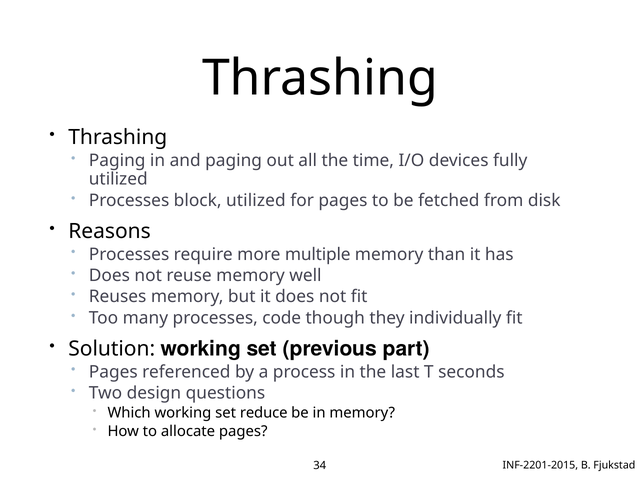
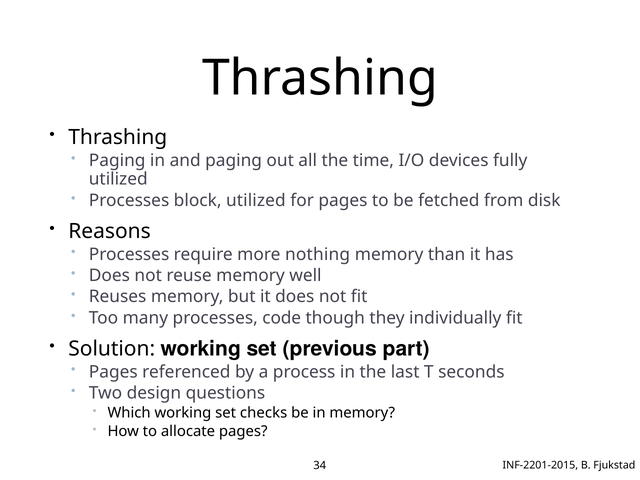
multiple: multiple -> nothing (318, 254)
reduce: reduce -> checks (264, 413)
